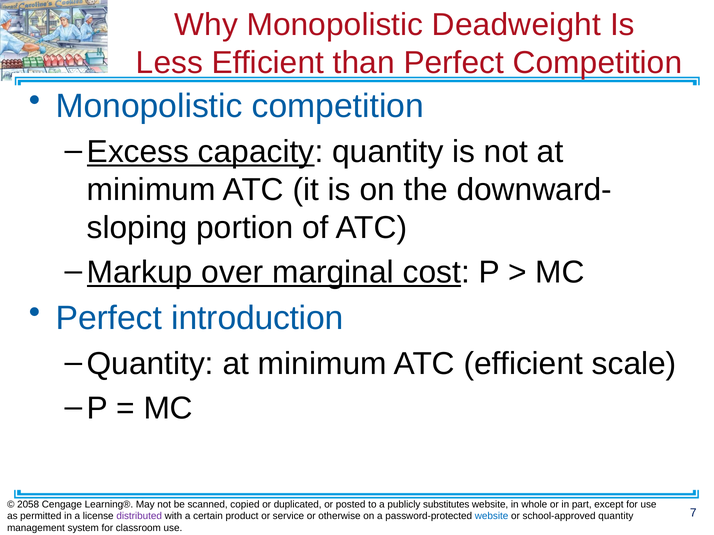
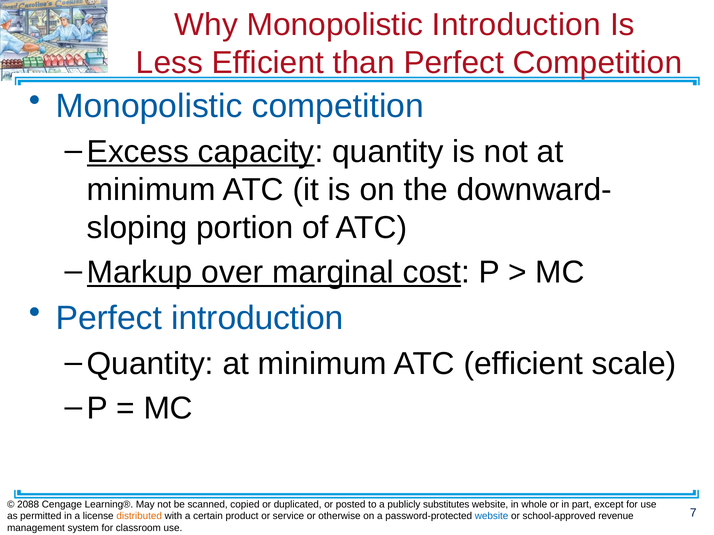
Monopolistic Deadweight: Deadweight -> Introduction (516, 25)
2058: 2058 -> 2088 (28, 505)
distributed colour: purple -> orange (139, 517)
school-approved quantity: quantity -> revenue (616, 517)
